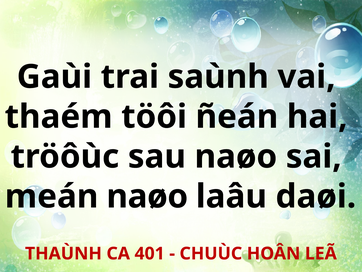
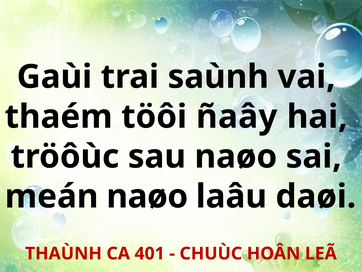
ñeán: ñeán -> ñaây (237, 117)
